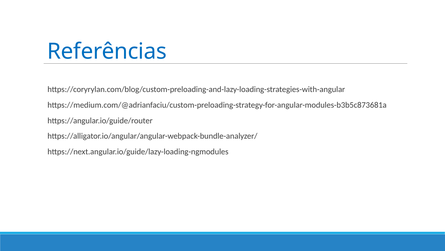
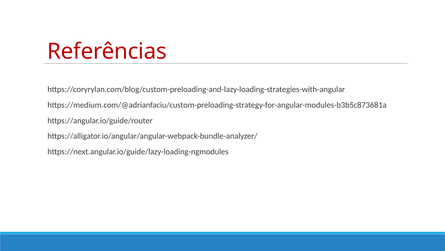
Referências colour: blue -> red (107, 51)
